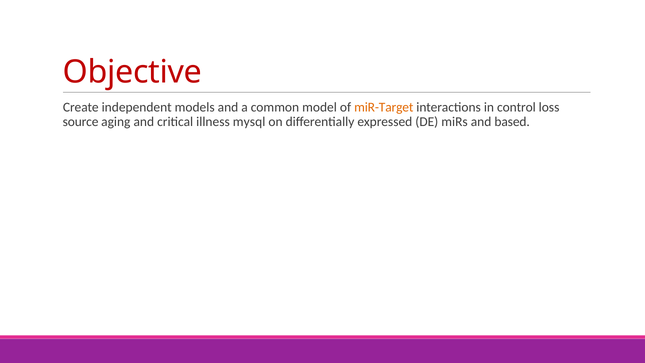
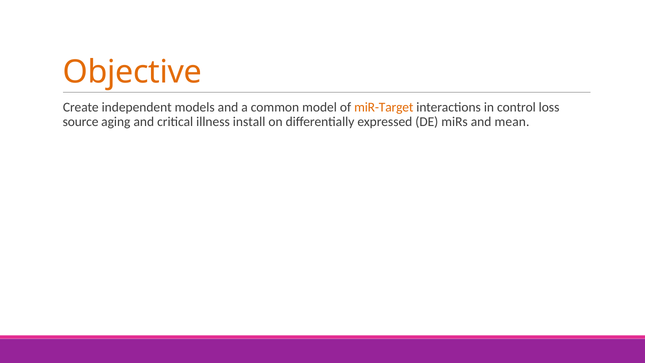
Objective colour: red -> orange (132, 72)
mysql: mysql -> install (249, 122)
based: based -> mean (512, 122)
